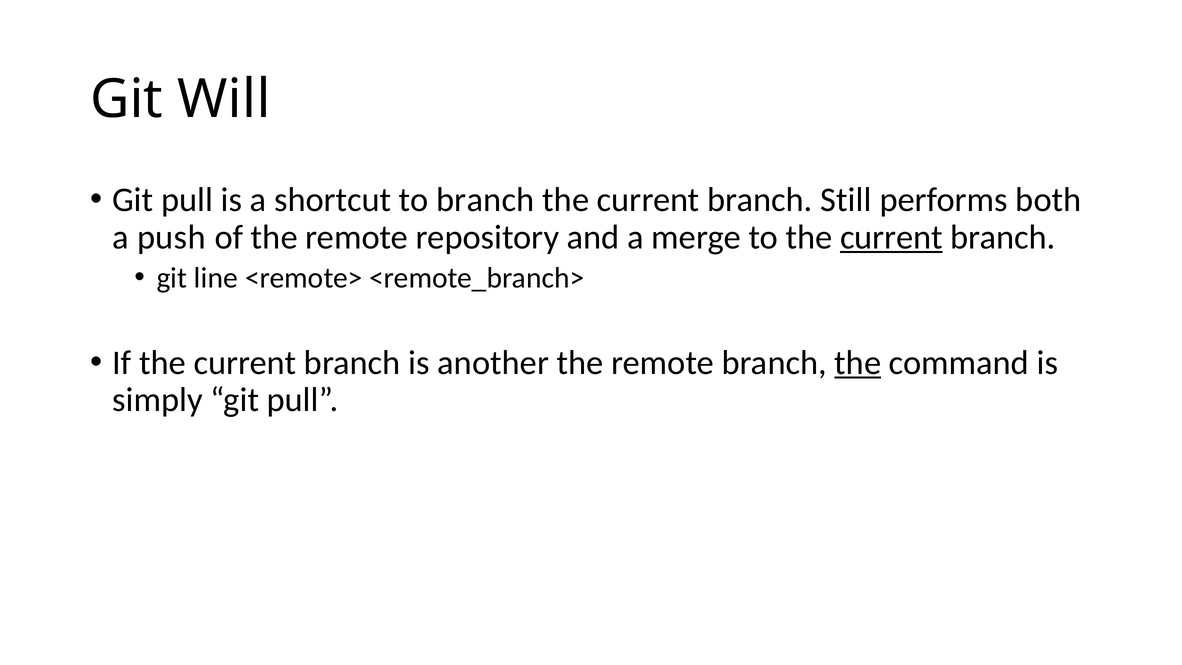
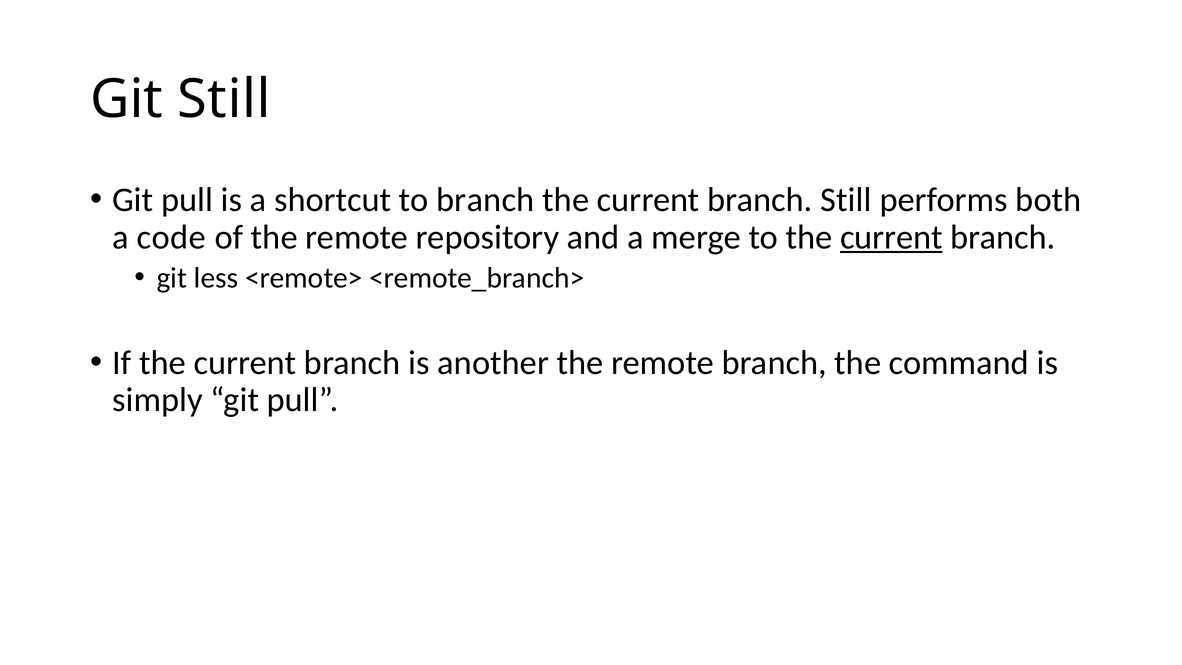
Git Will: Will -> Still (224, 99)
push: push -> code (171, 237)
line: line -> less (216, 278)
the underline: present -> none (858, 363)
